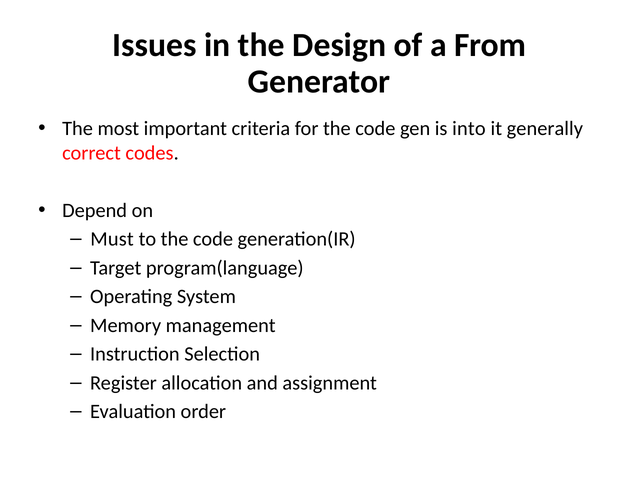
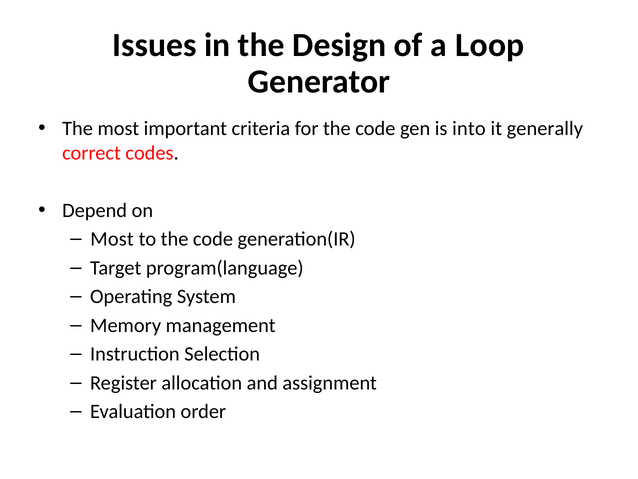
From: From -> Loop (490, 45)
Must: Must -> Most (112, 239)
